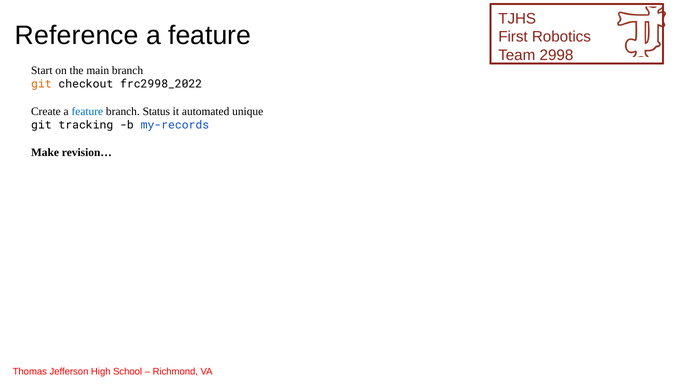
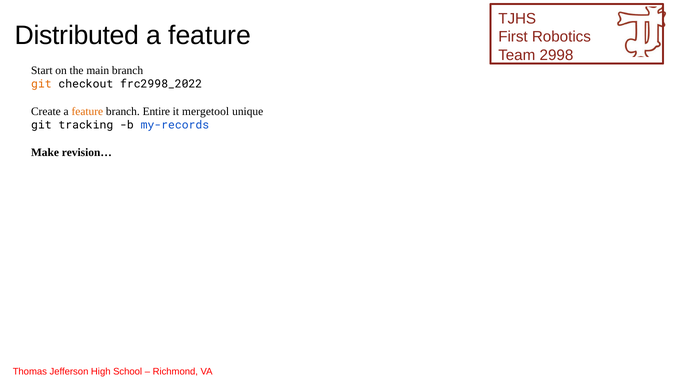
Reference: Reference -> Distributed (77, 35)
feature colour: blue -> orange (87, 111)
Status: Status -> Entire (156, 111)
automated: automated -> mergetool (206, 111)
